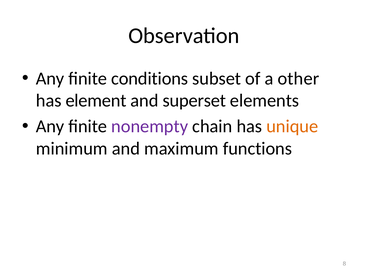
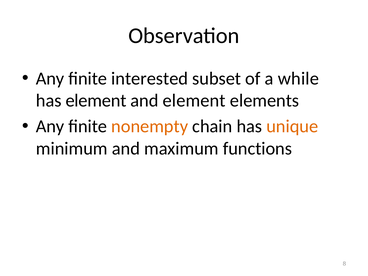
conditions: conditions -> interested (150, 79)
other: other -> while (298, 79)
and superset: superset -> element (194, 101)
nonempty colour: purple -> orange (150, 126)
